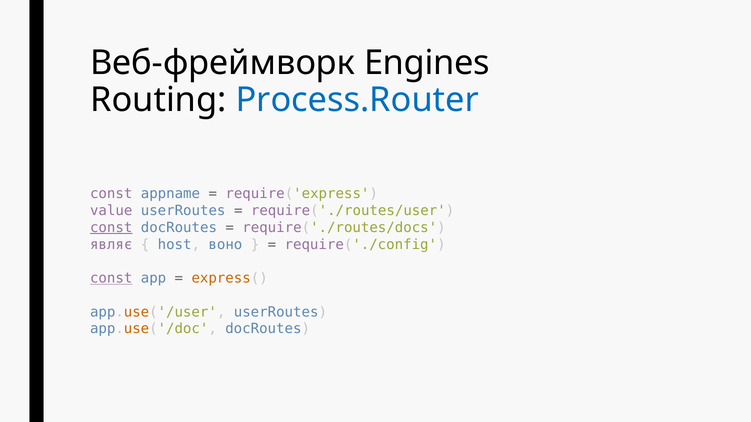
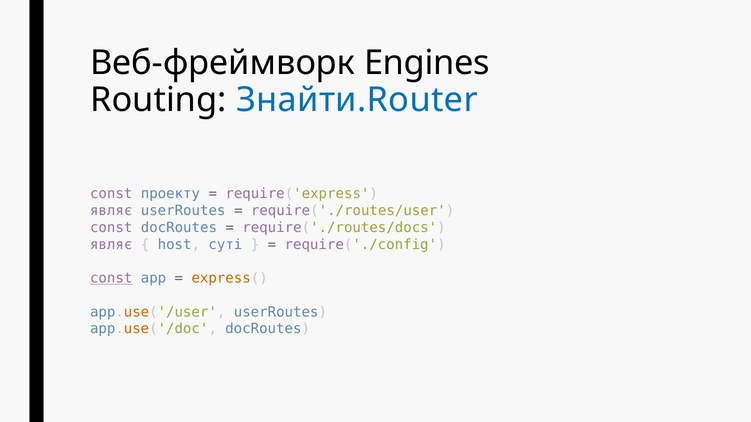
Process.Router: Process.Router -> Знайти.Router (357, 100)
appname: appname -> проекту (170, 194)
value: value -> являє (111, 211)
const underline: present -> none (111, 228)
воно: воно -> суті (225, 245)
